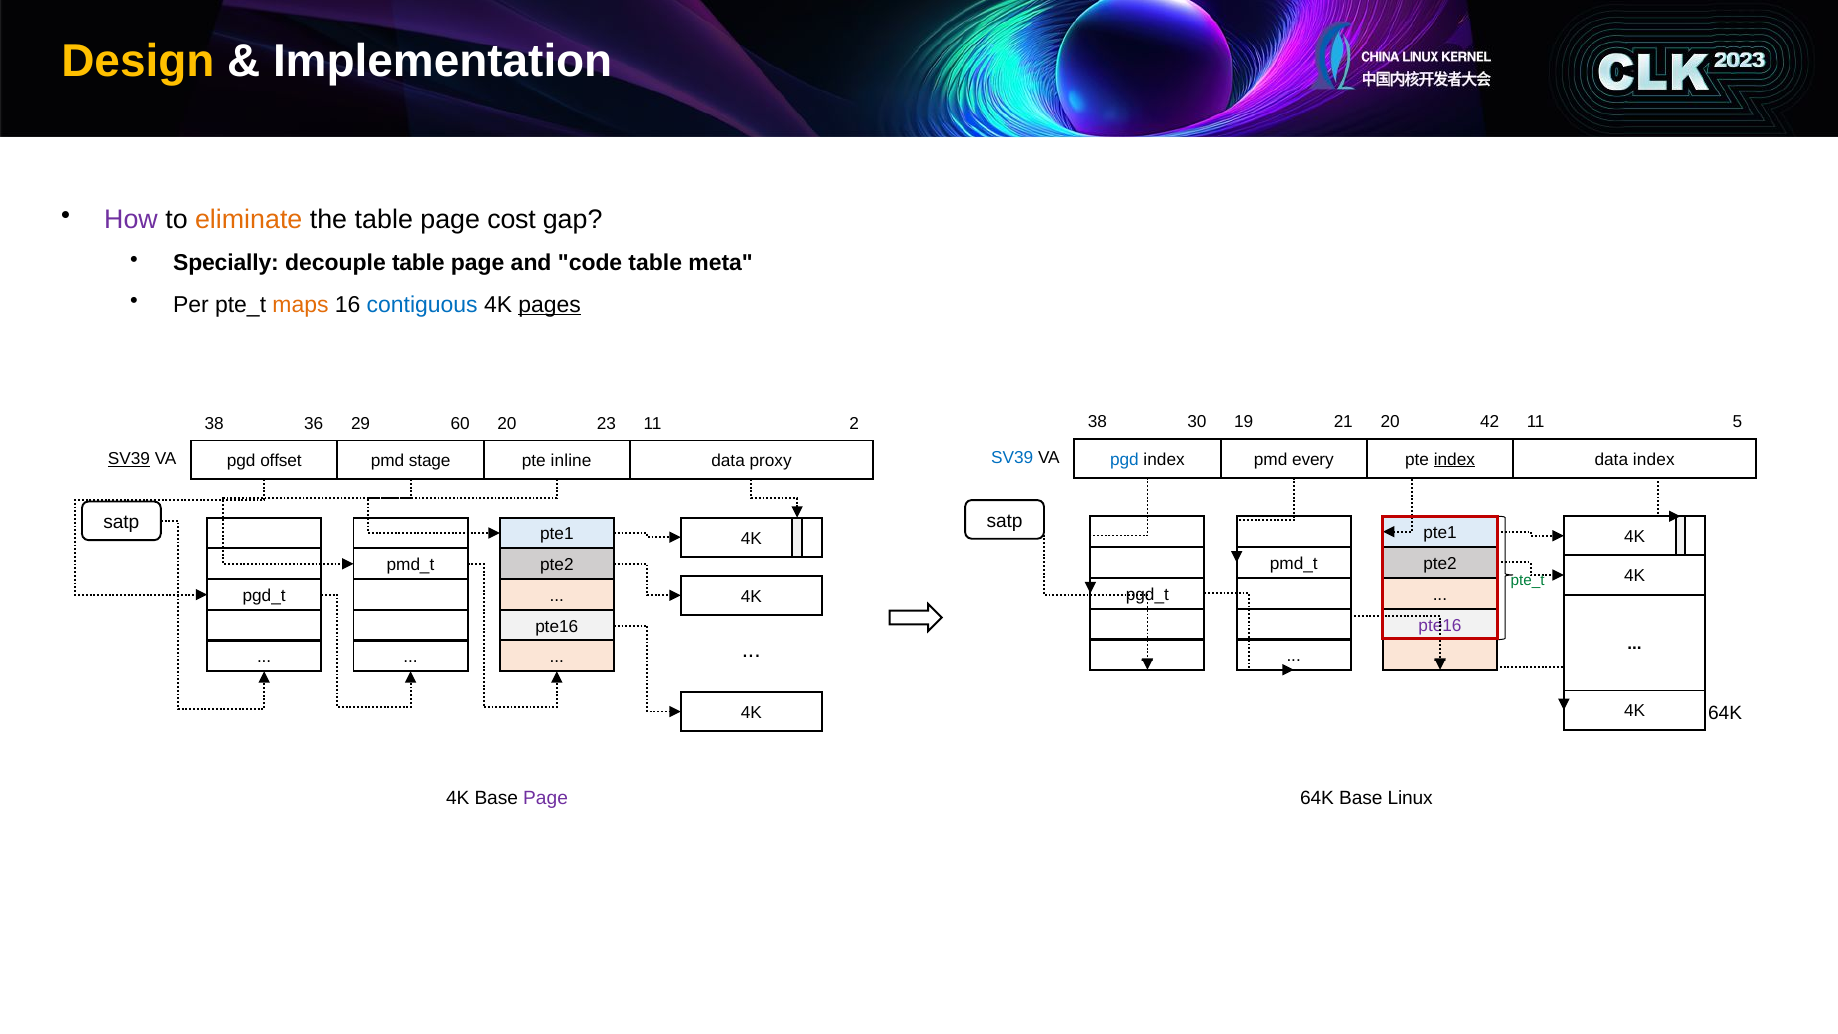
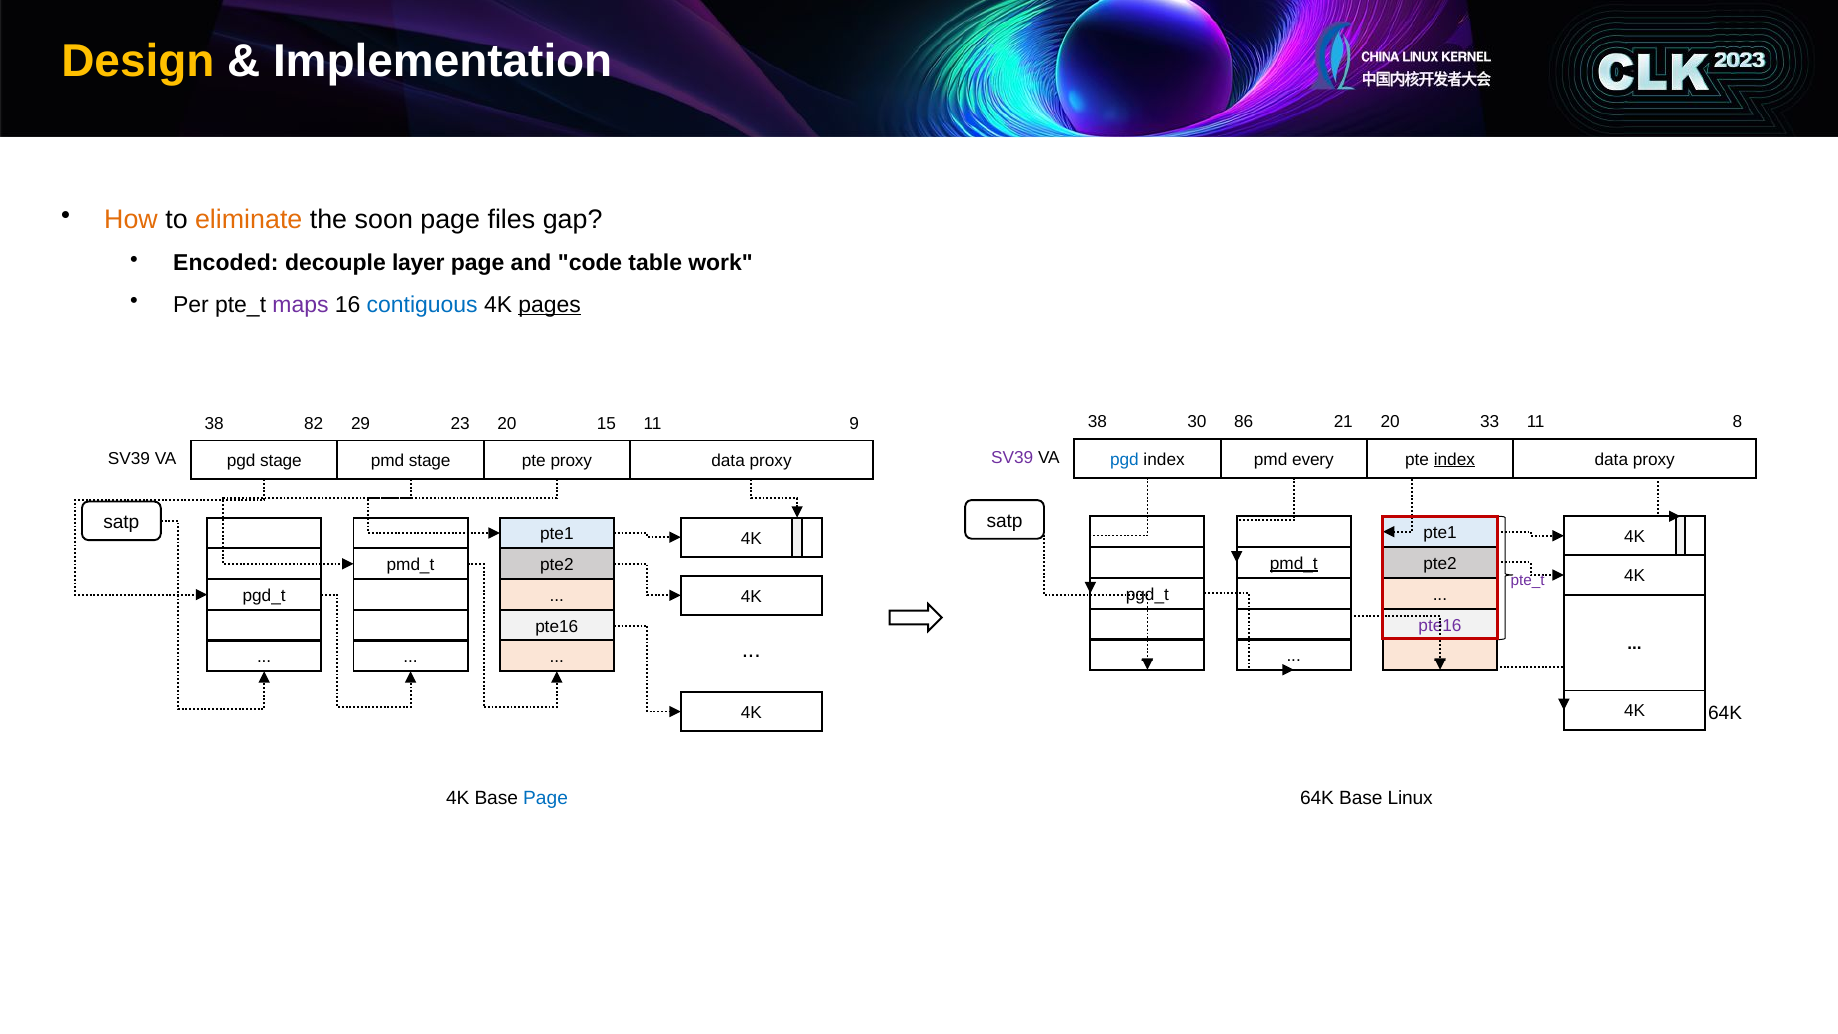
How colour: purple -> orange (131, 220)
the table: table -> soon (384, 220)
cost: cost -> files (511, 220)
Specially: Specially -> Encoded (226, 263)
decouple table: table -> layer (418, 263)
meta: meta -> work (721, 263)
maps colour: orange -> purple (301, 304)
19: 19 -> 86 (1244, 422)
42: 42 -> 33 (1490, 422)
5: 5 -> 8 (1737, 422)
36: 36 -> 82 (314, 424)
60: 60 -> 23 (460, 424)
23: 23 -> 15 (606, 424)
2: 2 -> 9 (854, 424)
SV39 colour: blue -> purple (1012, 457)
SV39 underline: present -> none (129, 459)
index: index -> proxy (1654, 459)
pgd offset: offset -> stage (281, 461)
pte inline: inline -> proxy (571, 461)
pmd_t underline: none -> present (1294, 564)
pte_t colour: green -> purple (1528, 581)
Page colour: purple -> blue (546, 798)
